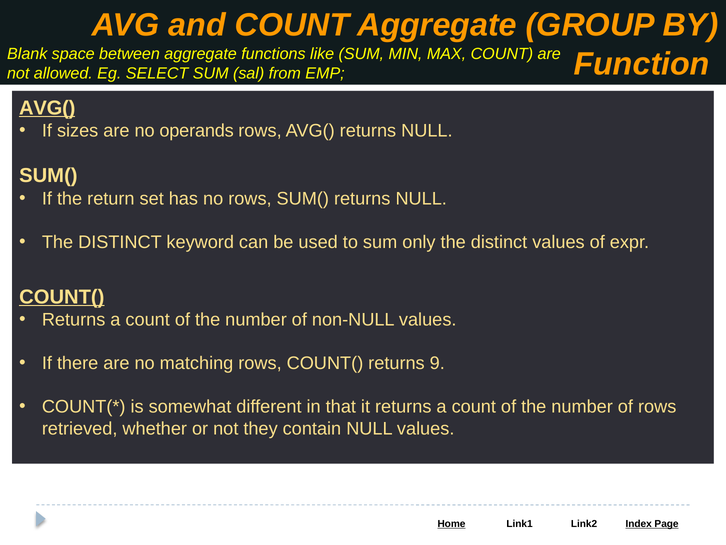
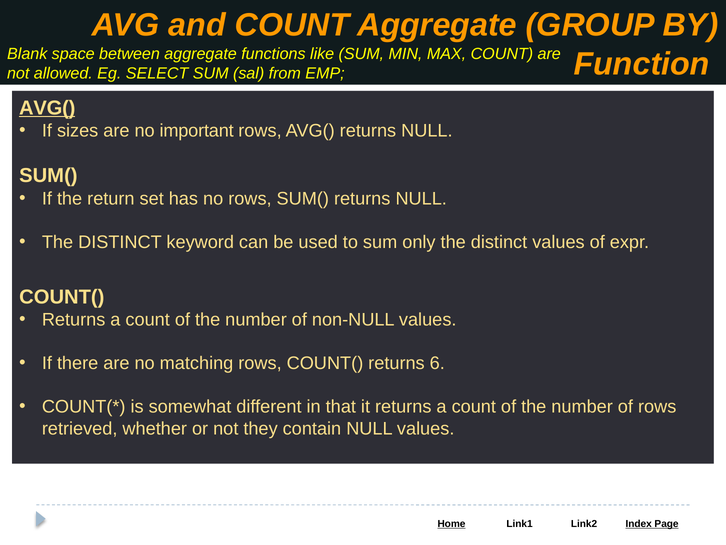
operands: operands -> important (197, 131)
COUNT( underline: present -> none (62, 297)
9: 9 -> 6 (437, 363)
